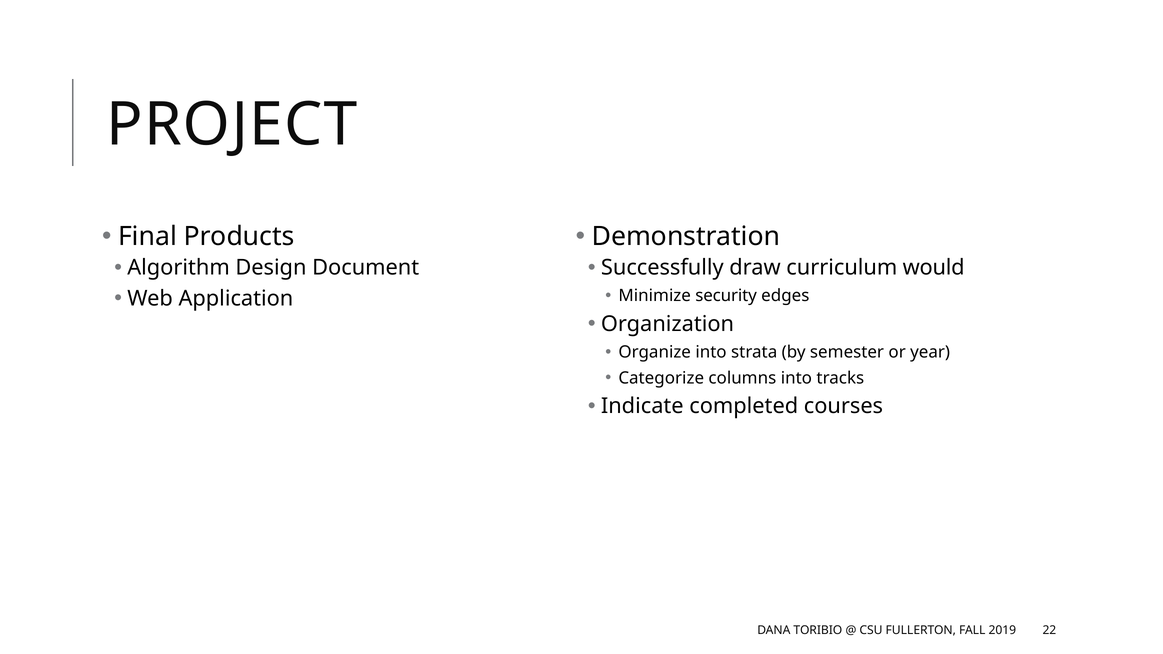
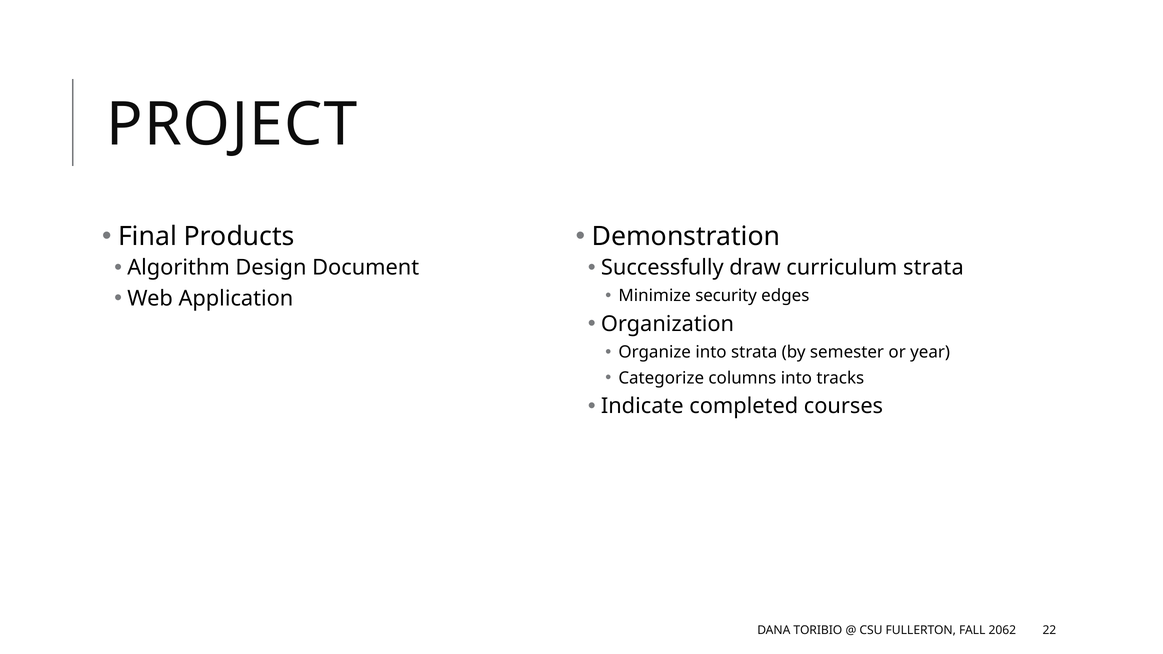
curriculum would: would -> strata (933, 268)
2019: 2019 -> 2062 (1002, 630)
